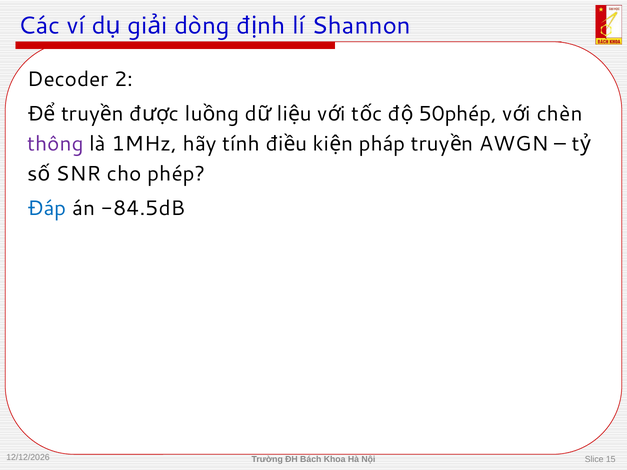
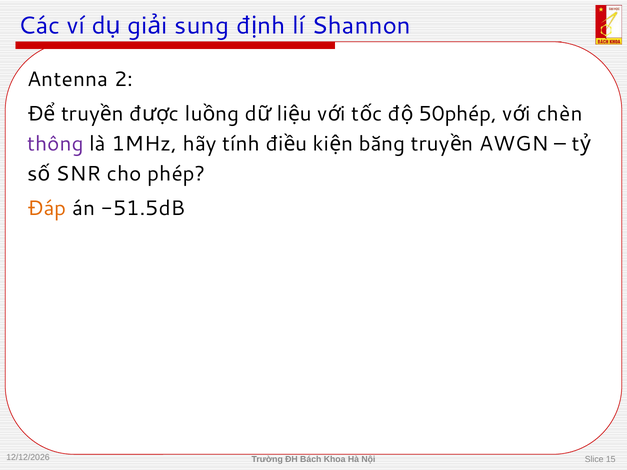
dòng: dòng -> sung (202, 26)
Decoder: Decoder -> Antenna (68, 80)
pháp: pháp -> băng (382, 144)
Đáp colour: blue -> orange (47, 208)
-84.5dB: -84.5dB -> -51.5dB (143, 208)
